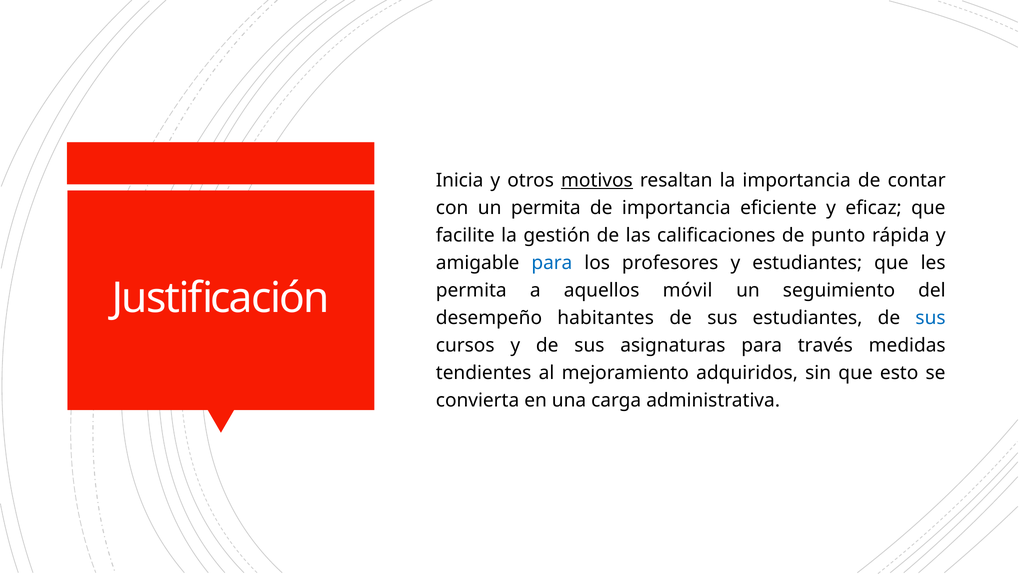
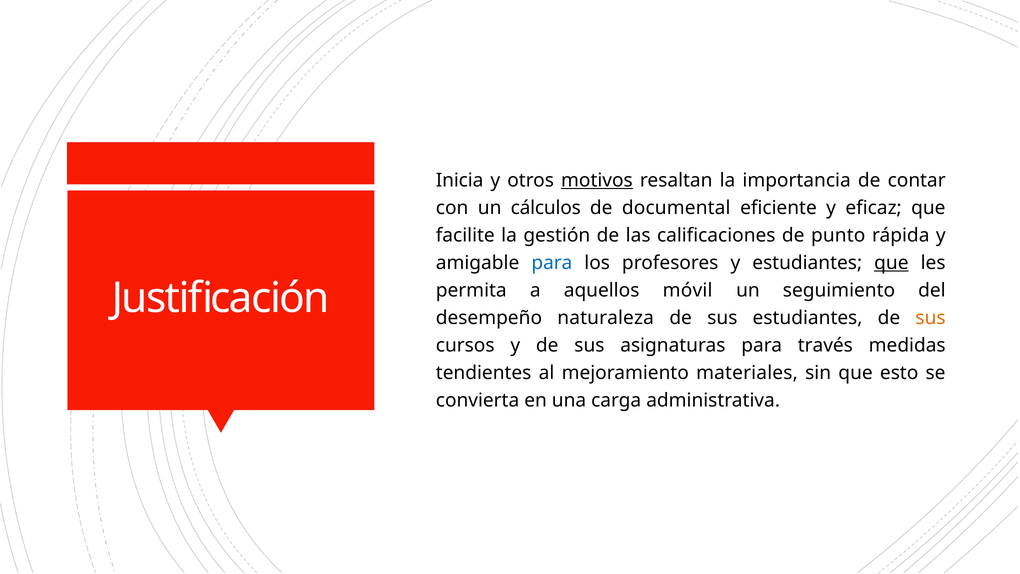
un permita: permita -> cálculos (546, 208)
de importancia: importancia -> documental (676, 208)
que underline: none -> present (891, 263)
habitantes: habitantes -> naturaleza (606, 318)
sus colour: blue -> orange (931, 318)
adquiridos: adquiridos -> materiales (747, 373)
